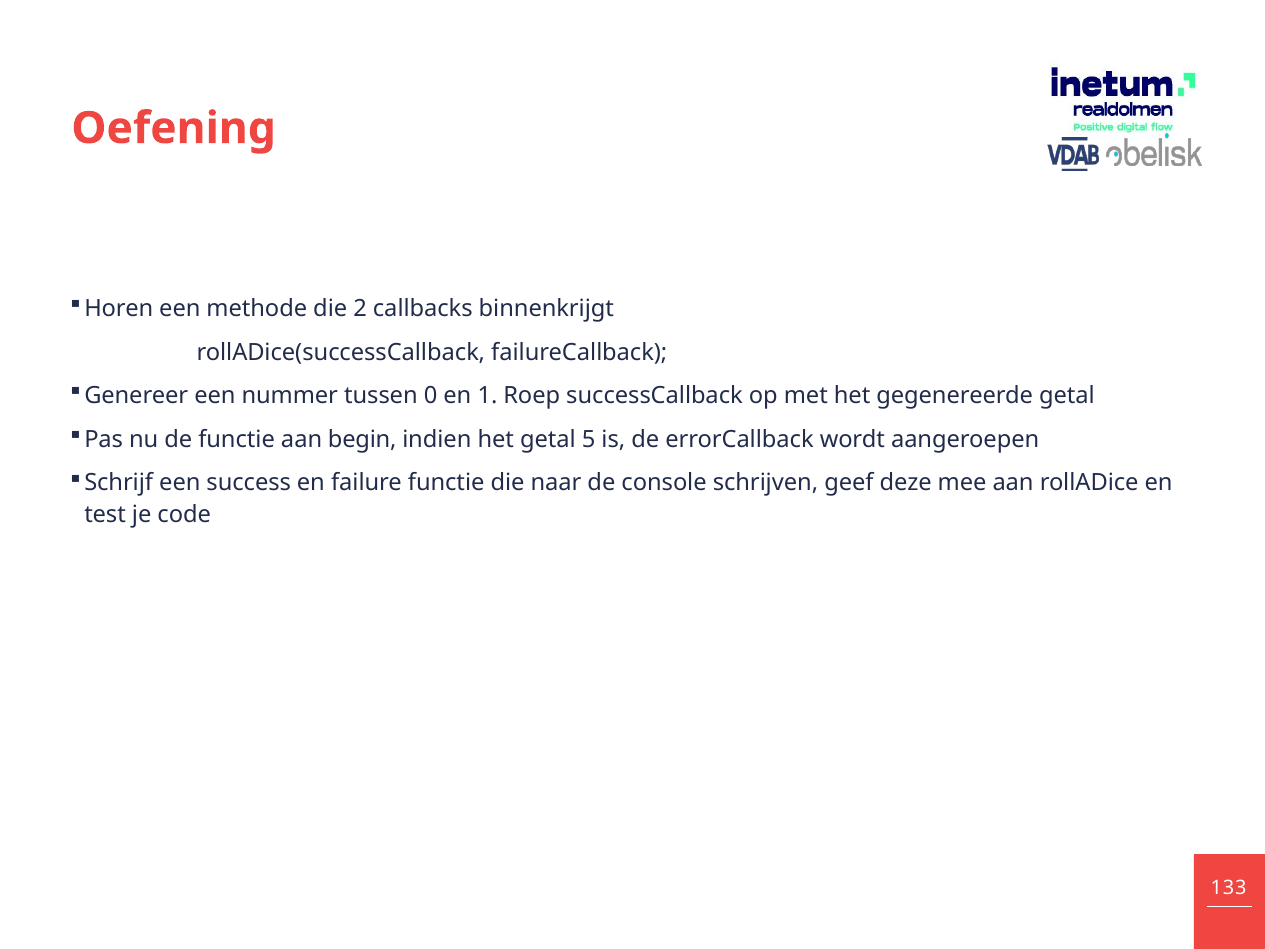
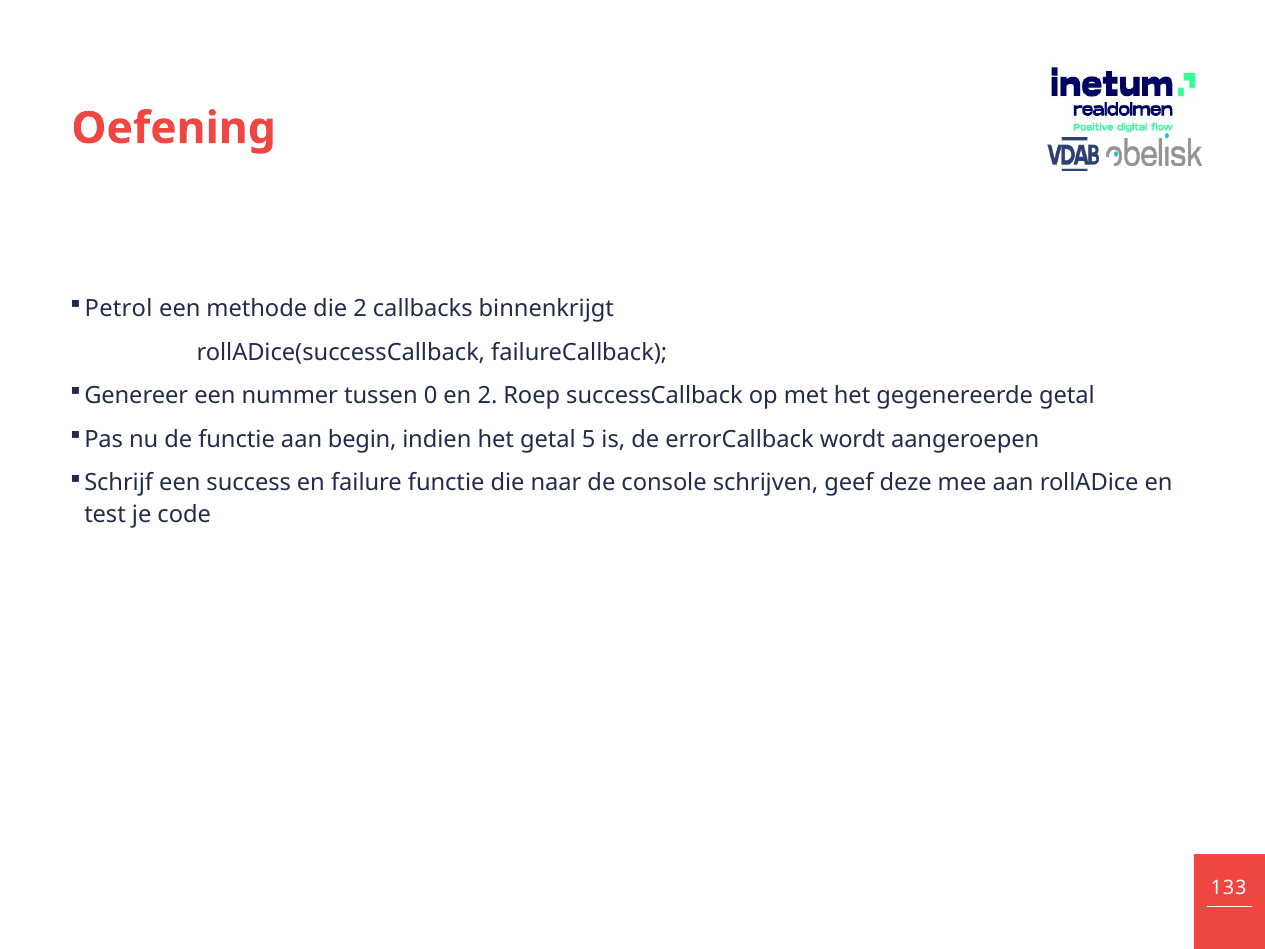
Horen: Horen -> Petrol (119, 309)
en 1: 1 -> 2 (487, 396)
